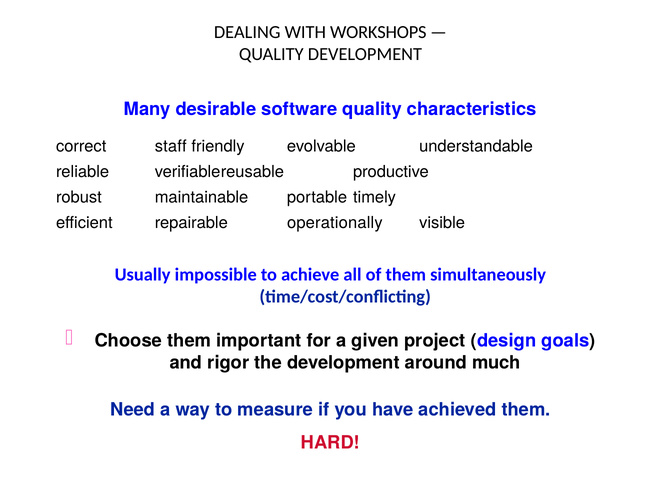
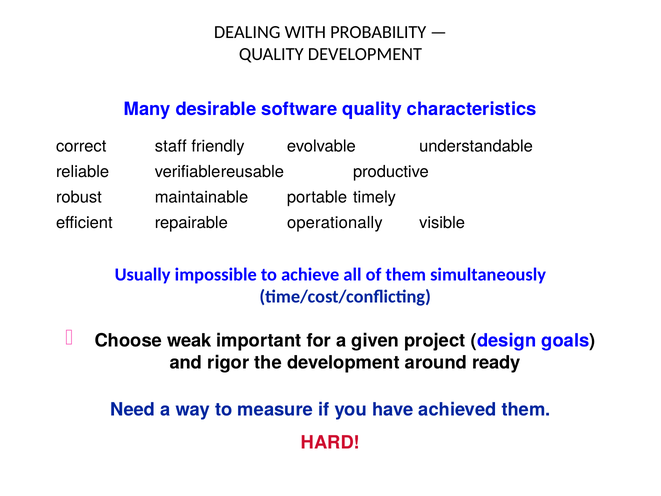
WORKSHOPS: WORKSHOPS -> PROBABILITY (378, 32)
Choose them: them -> weak (189, 340)
much: much -> ready (496, 363)
